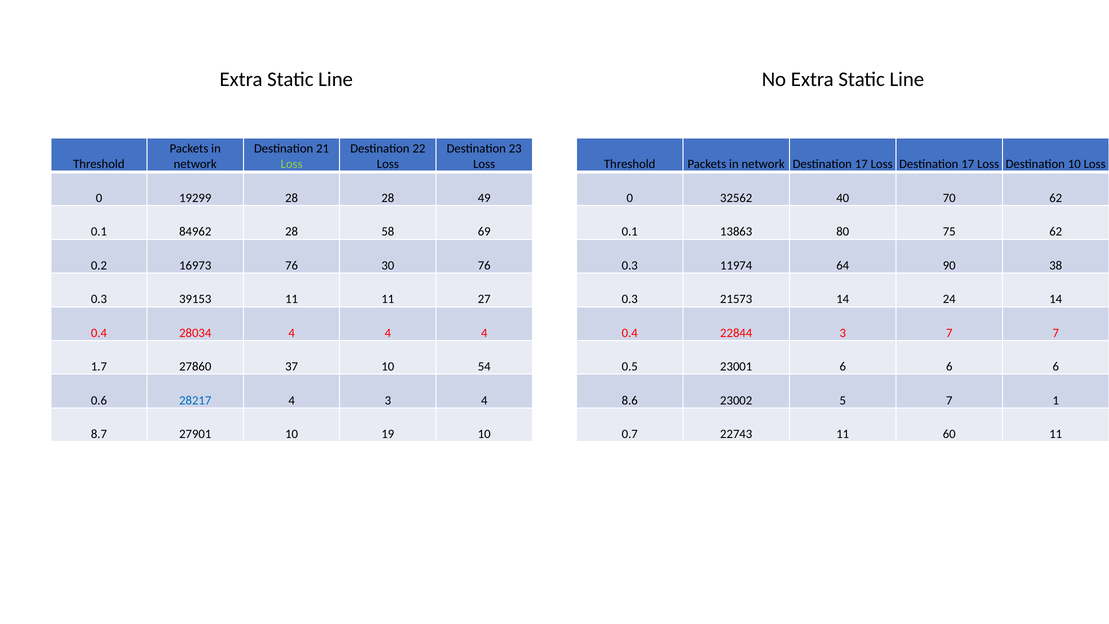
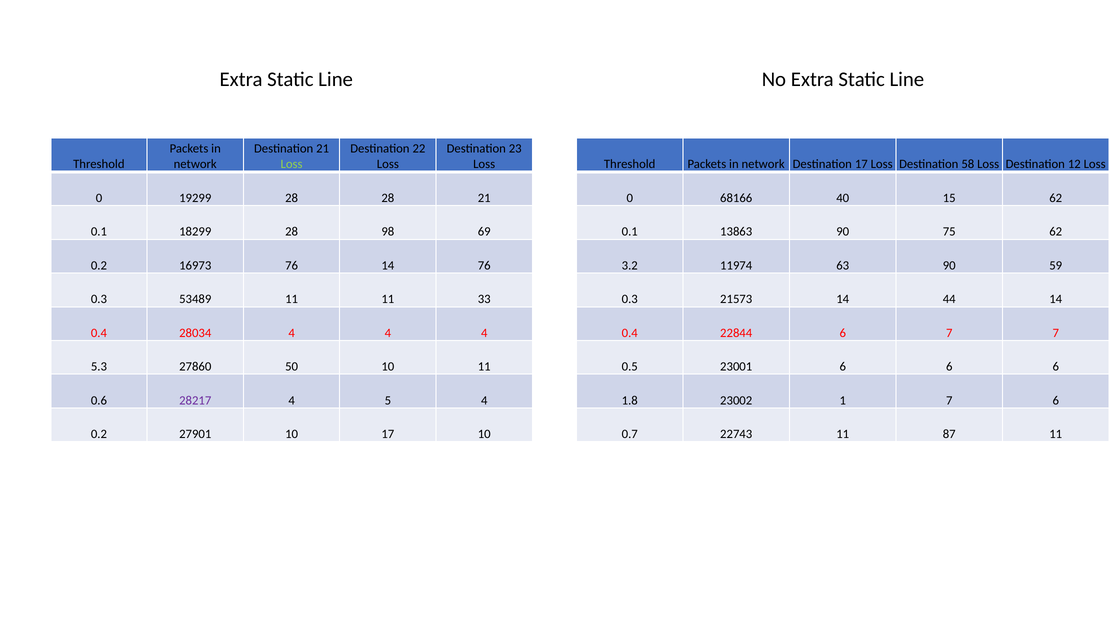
Loss Destination 17: 17 -> 58 (968, 164)
Destination 10: 10 -> 12 (1074, 164)
28 49: 49 -> 21 (484, 198)
32562: 32562 -> 68166 (736, 198)
70: 70 -> 15 (949, 198)
84962: 84962 -> 18299 (195, 232)
58: 58 -> 98 (388, 232)
13863 80: 80 -> 90 (843, 232)
76 30: 30 -> 14 (388, 265)
0.3: 0.3 -> 3.2 (630, 265)
64: 64 -> 63 (843, 265)
38: 38 -> 59 (1056, 265)
39153: 39153 -> 53489 (195, 299)
27: 27 -> 33 (484, 299)
24: 24 -> 44 (949, 299)
22844 3: 3 -> 6 (843, 333)
1.7: 1.7 -> 5.3 (99, 366)
37: 37 -> 50 (292, 366)
10 54: 54 -> 11 (484, 366)
28217 colour: blue -> purple (195, 400)
4 3: 3 -> 5 (388, 400)
8.6: 8.6 -> 1.8 (630, 400)
5: 5 -> 1 (843, 400)
7 1: 1 -> 6 (1056, 400)
8.7: 8.7 -> 0.2 (99, 434)
10 19: 19 -> 17 (388, 434)
60: 60 -> 87 (949, 434)
